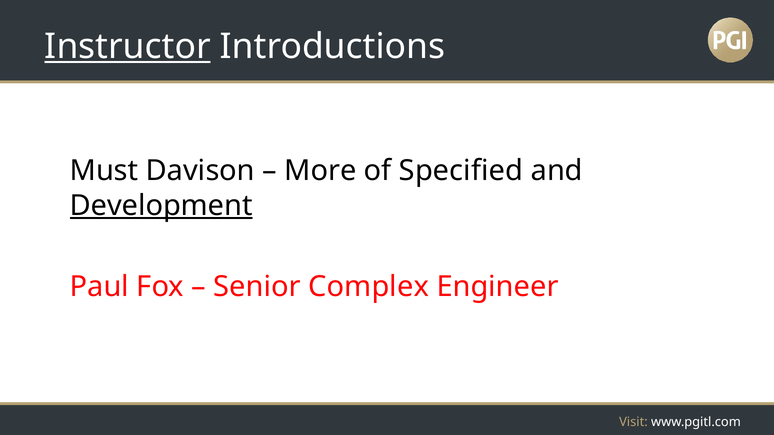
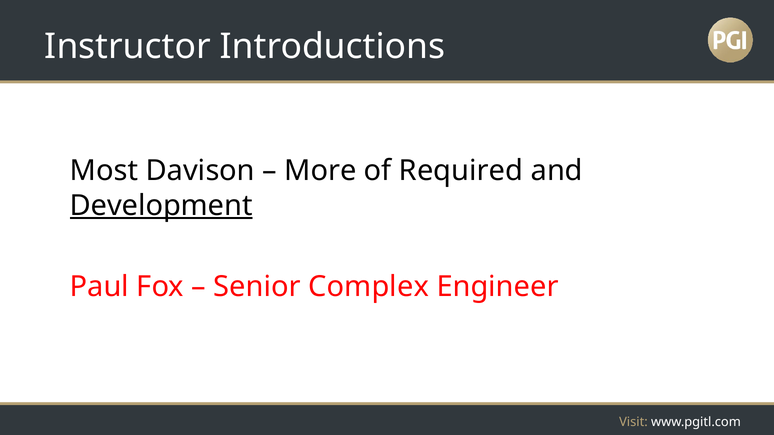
Instructor underline: present -> none (128, 47)
Must: Must -> Most (104, 171)
Specified: Specified -> Required (461, 171)
